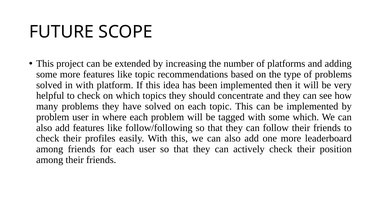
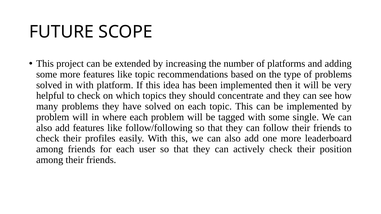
user: user -> will (80, 117)
some which: which -> single (306, 117)
